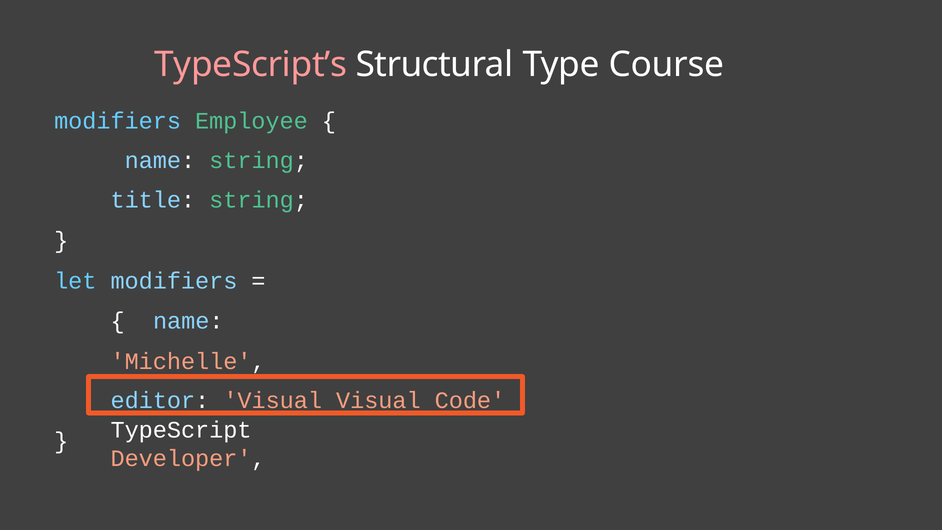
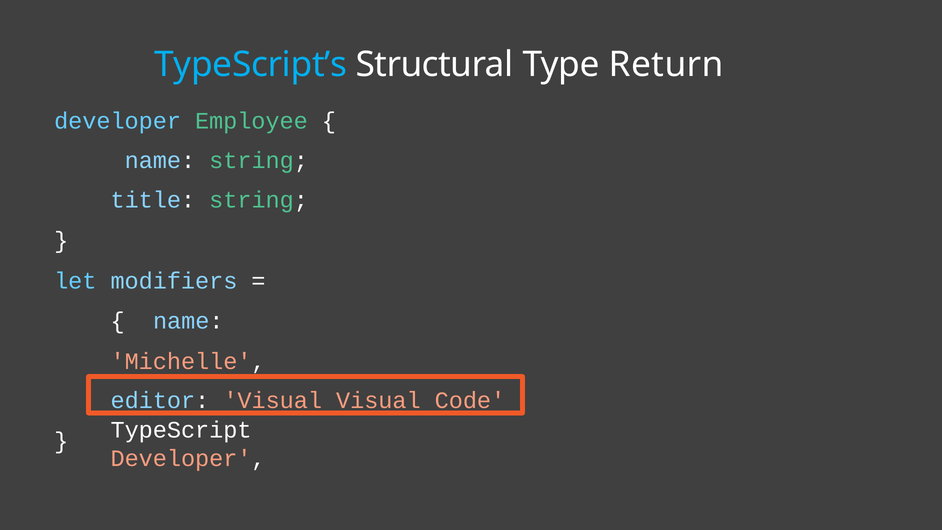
TypeScript’s colour: pink -> light blue (251, 65)
Course: Course -> Return (666, 65)
modifiers: modifiers -> developer (118, 121)
